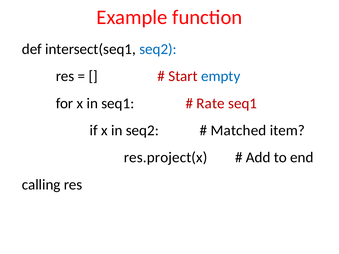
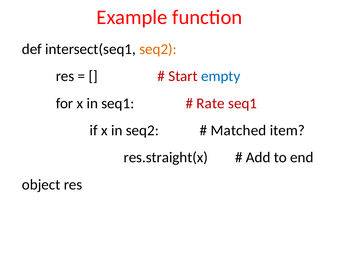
seq2 colour: blue -> orange (158, 49)
res.project(x: res.project(x -> res.straight(x (166, 158)
calling: calling -> object (41, 185)
